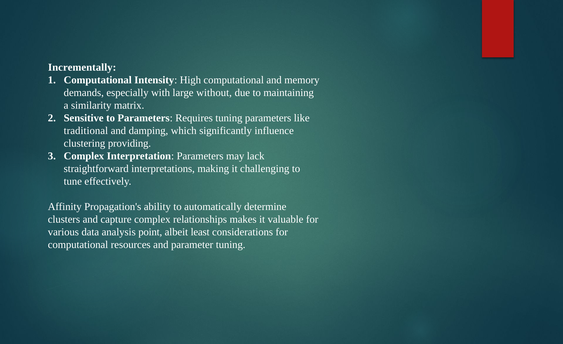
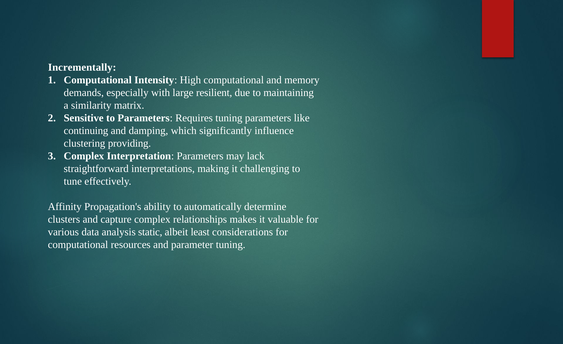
without: without -> resilient (214, 93)
traditional: traditional -> continuing (86, 131)
point: point -> static (150, 232)
